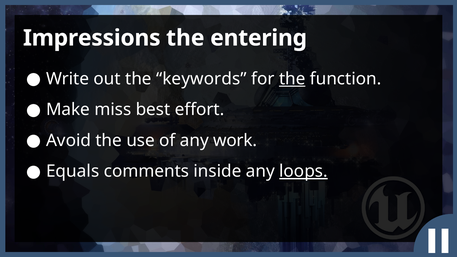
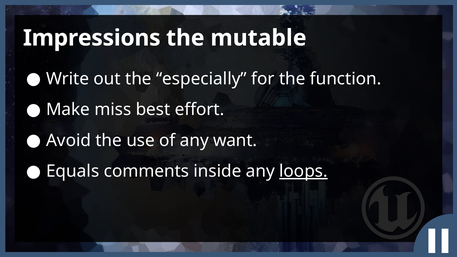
entering: entering -> mutable (258, 38)
keywords: keywords -> especially (201, 79)
the underline: present -> none (292, 79)
work: work -> want (235, 141)
